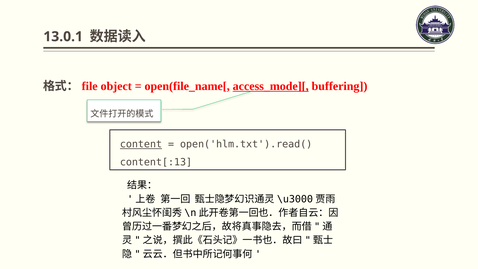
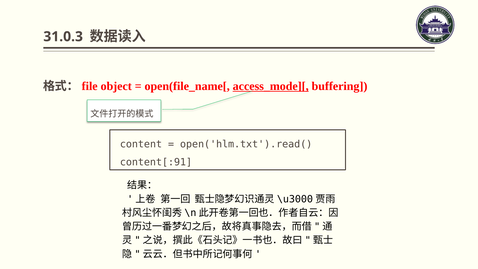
13.0.1: 13.0.1 -> 31.0.3 (63, 37)
content underline: present -> none (141, 144)
content[:13: content[:13 -> content[:91 (156, 162)
